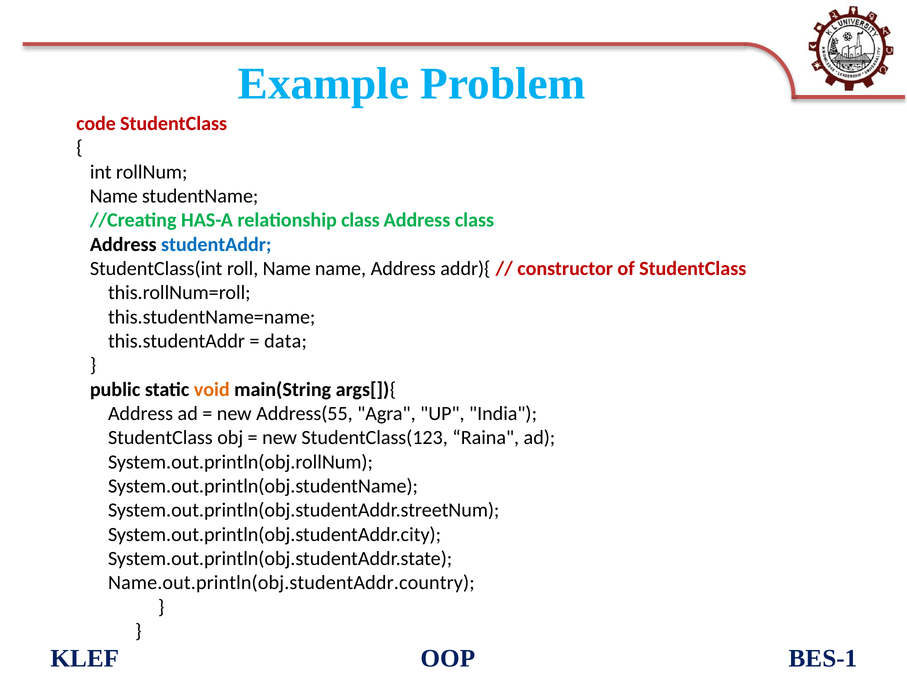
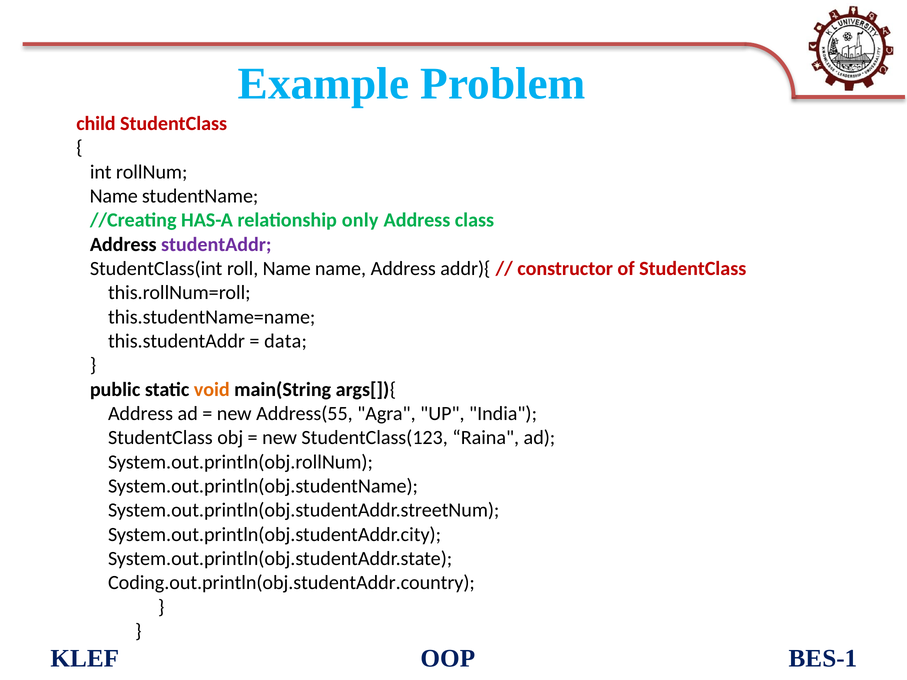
code: code -> child (96, 124)
relationship class: class -> only (360, 220)
studentAddr colour: blue -> purple (216, 245)
Name.out.println(obj.studentAddr.country: Name.out.println(obj.studentAddr.country -> Coding.out.println(obj.studentAddr.country (291, 583)
